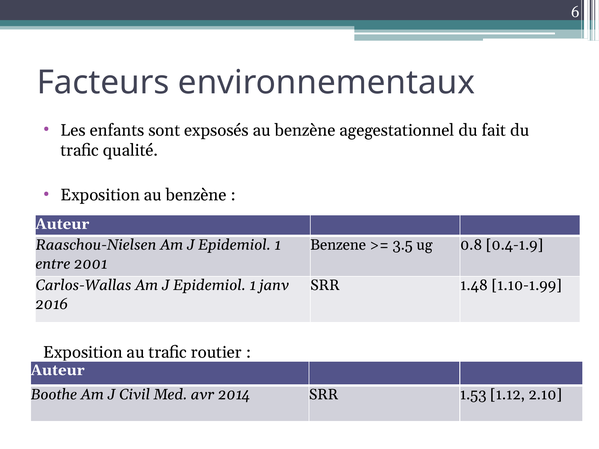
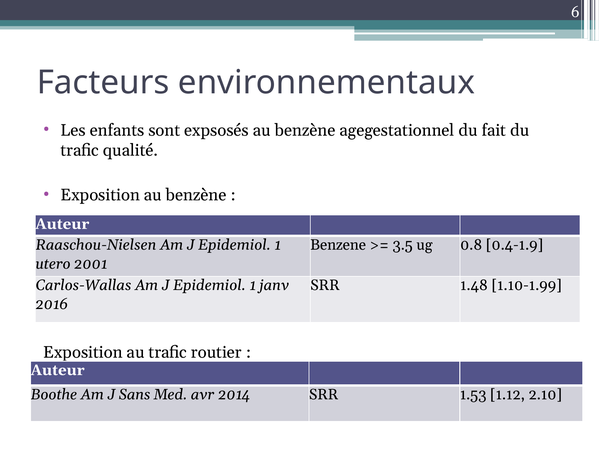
entre: entre -> utero (53, 264)
Civil: Civil -> Sans (135, 395)
